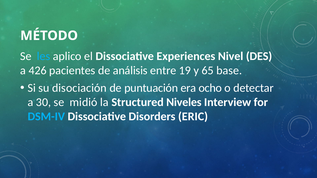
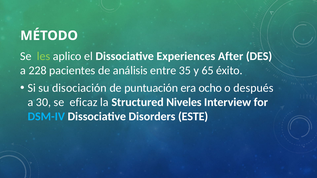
les colour: light blue -> light green (44, 56)
Nivel: Nivel -> After (231, 56)
426: 426 -> 228 (38, 71)
19: 19 -> 35 (185, 71)
base: base -> éxito (229, 71)
detectar: detectar -> después (253, 88)
midió: midió -> eficaz (84, 102)
ERIC: ERIC -> ESTE (193, 117)
